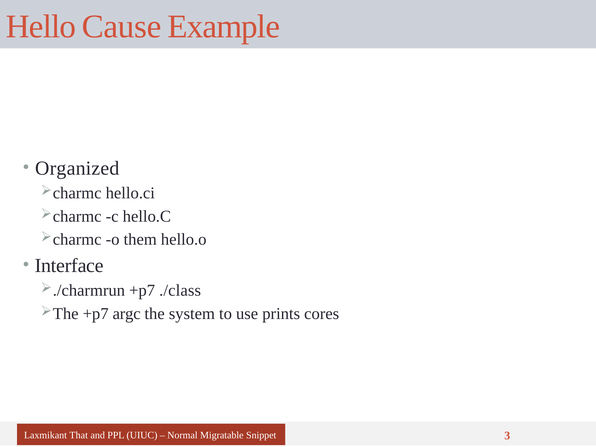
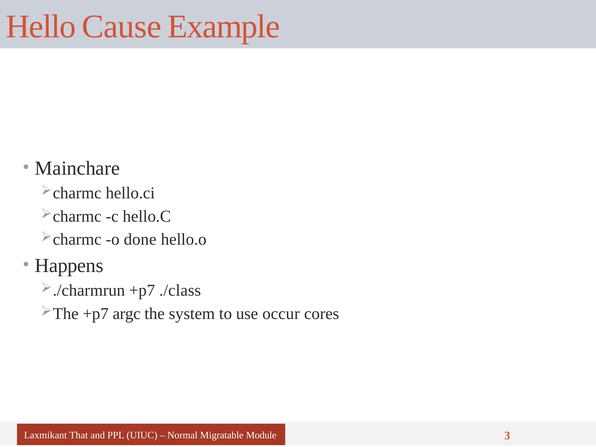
Organized: Organized -> Mainchare (77, 168)
them: them -> done (140, 239)
Interface: Interface -> Happens (69, 265)
prints: prints -> occur (281, 314)
Snippet: Snippet -> Module (261, 435)
